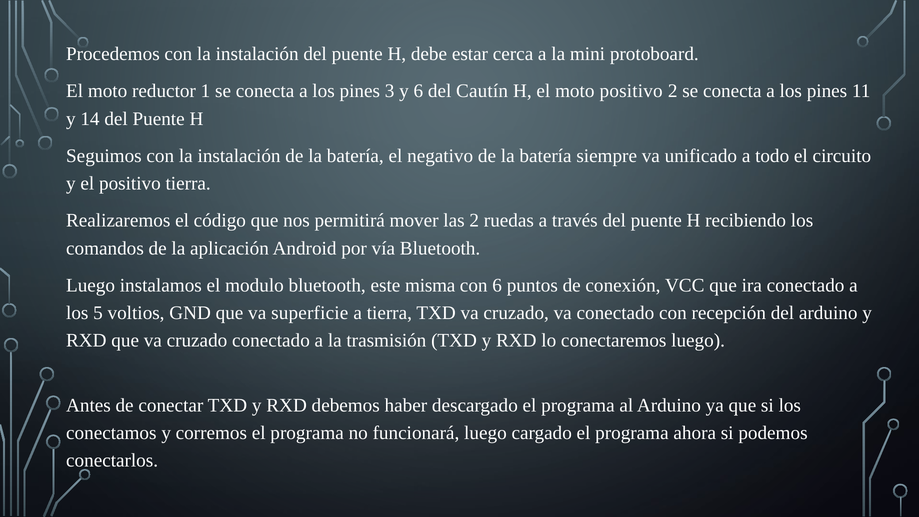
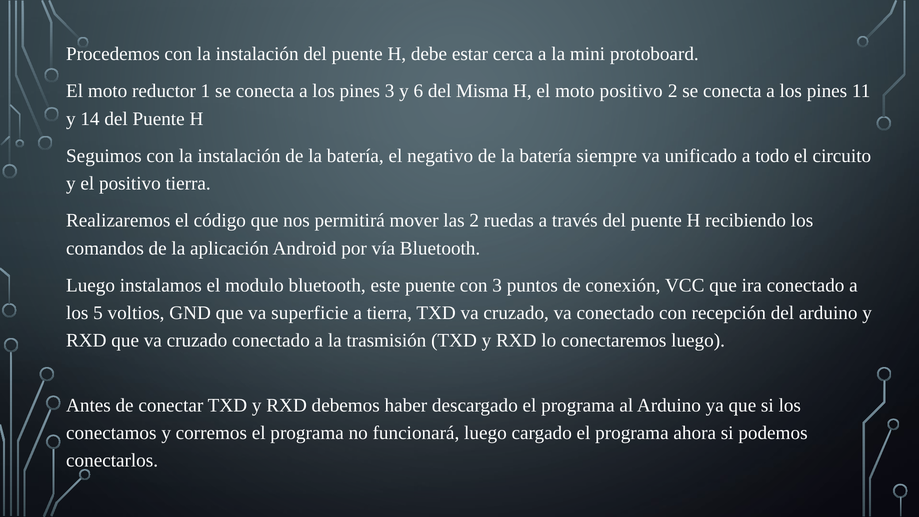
Cautín: Cautín -> Misma (482, 91)
este misma: misma -> puente (430, 285)
con 6: 6 -> 3 (497, 285)
